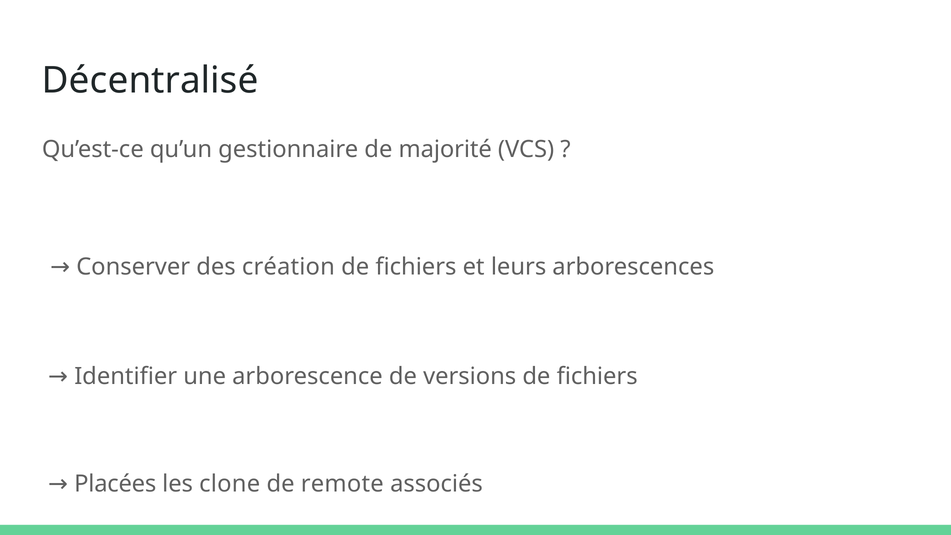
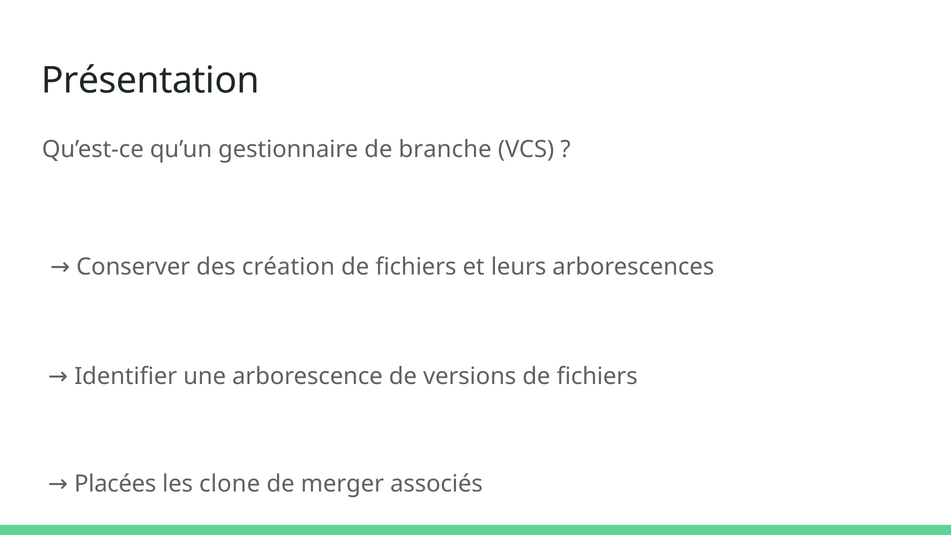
Décentralisé: Décentralisé -> Présentation (150, 81)
majorité: majorité -> branche (445, 150)
remote: remote -> merger (342, 484)
